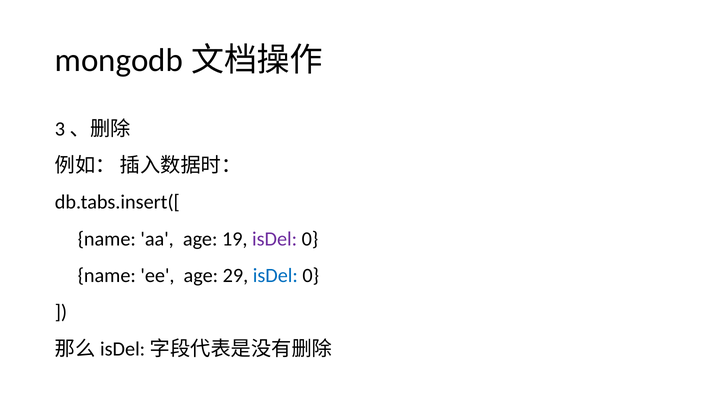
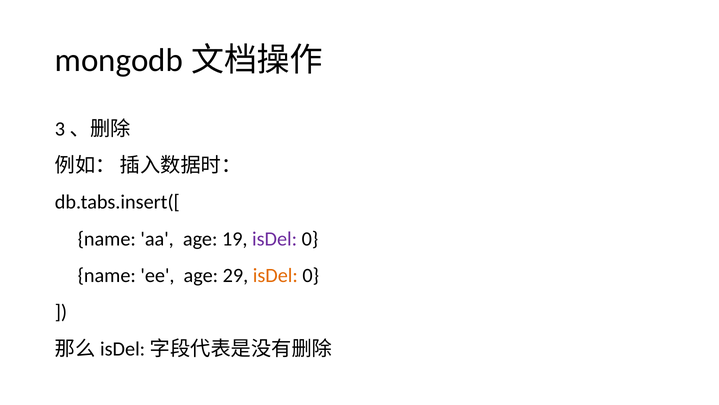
isDel colour: blue -> orange (275, 275)
